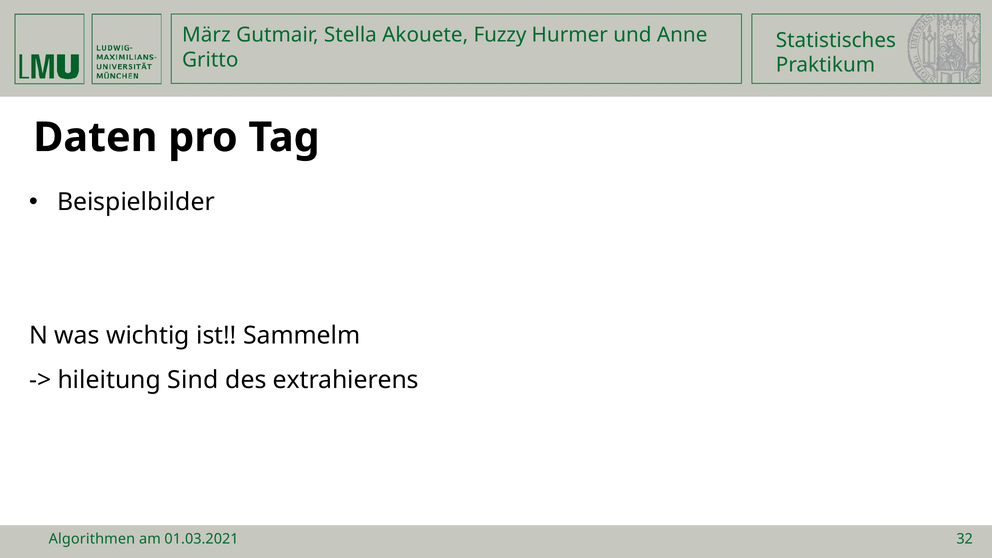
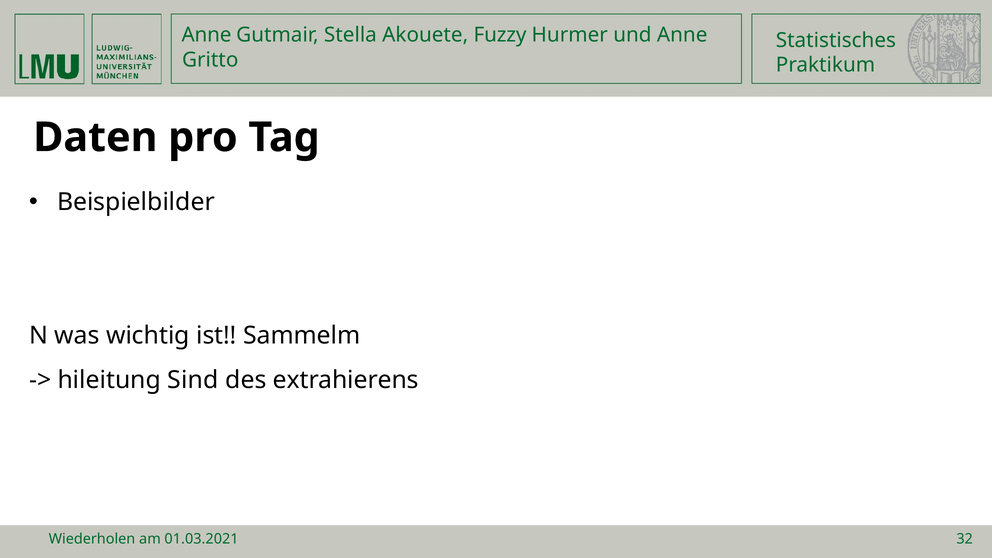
März: März -> Anne (207, 35)
Algorithmen: Algorithmen -> Wiederholen (92, 539)
